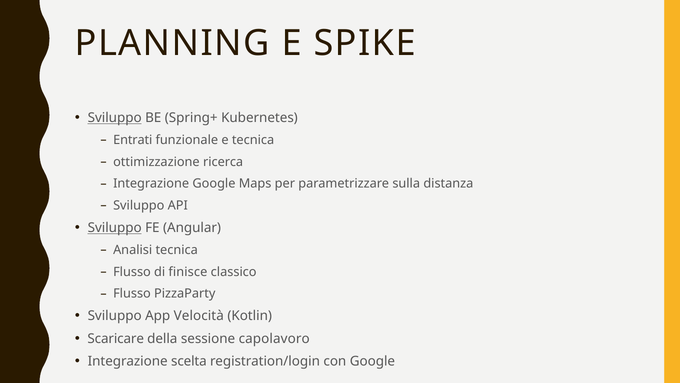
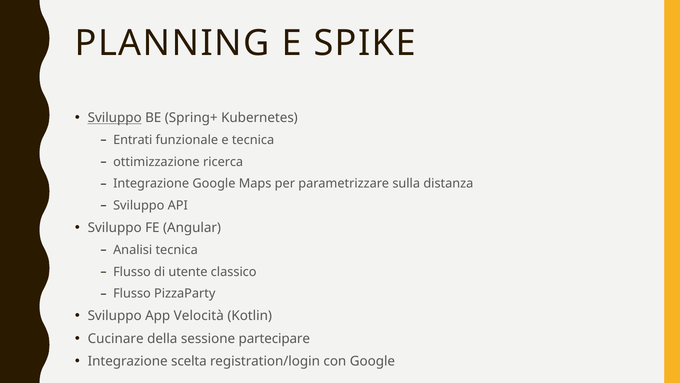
Sviluppo underline: present -> none (115, 228)
finisce: finisce -> utente (188, 272)
Scaricare: Scaricare -> Cucinare (116, 338)
capolavoro: capolavoro -> partecipare (274, 338)
